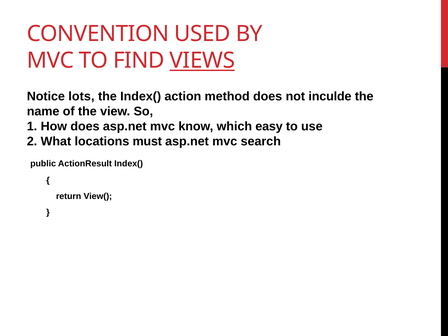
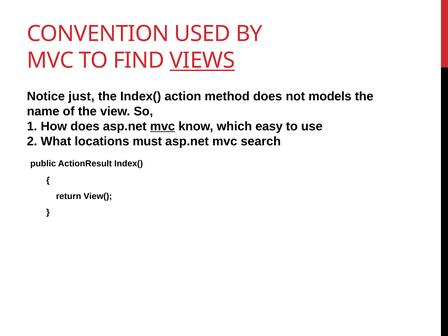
lots: lots -> just (81, 96)
inculde: inculde -> models (330, 96)
mvc underline: none -> present (162, 126)
